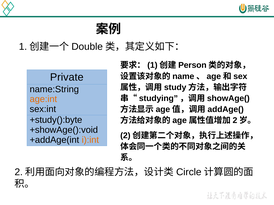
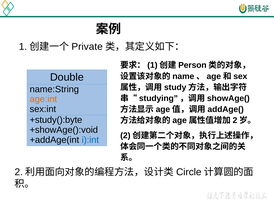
Double: Double -> Private (87, 47)
Private: Private -> Double (67, 77)
i):int colour: orange -> blue (90, 140)
